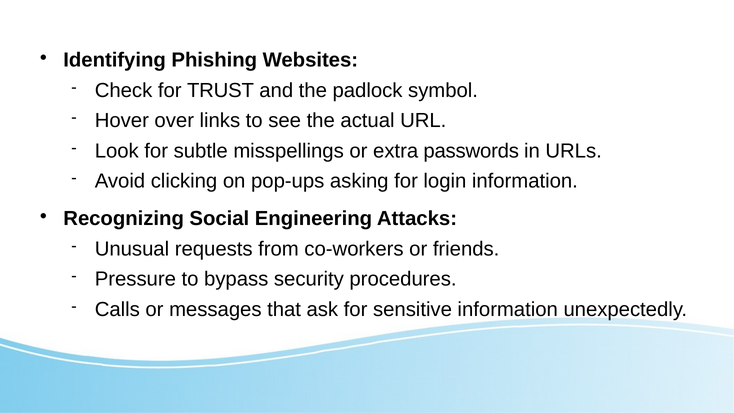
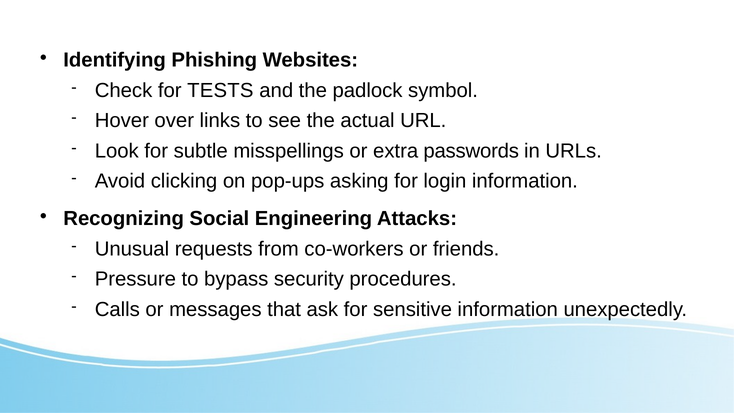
TRUST: TRUST -> TESTS (220, 90)
